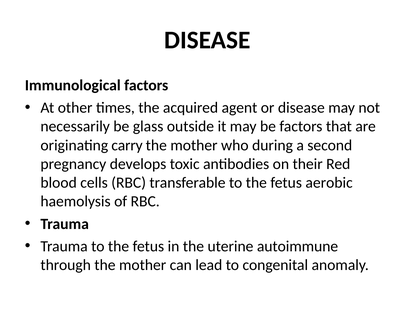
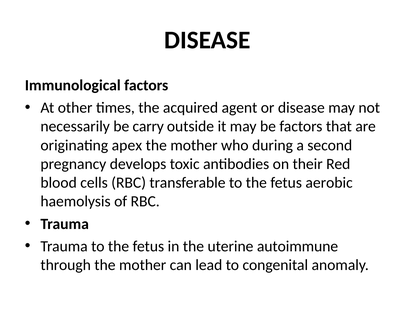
glass: glass -> carry (148, 126)
carry: carry -> apex (127, 145)
